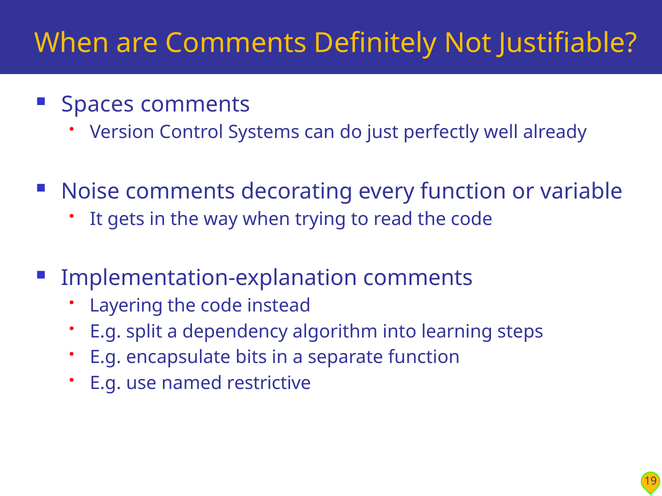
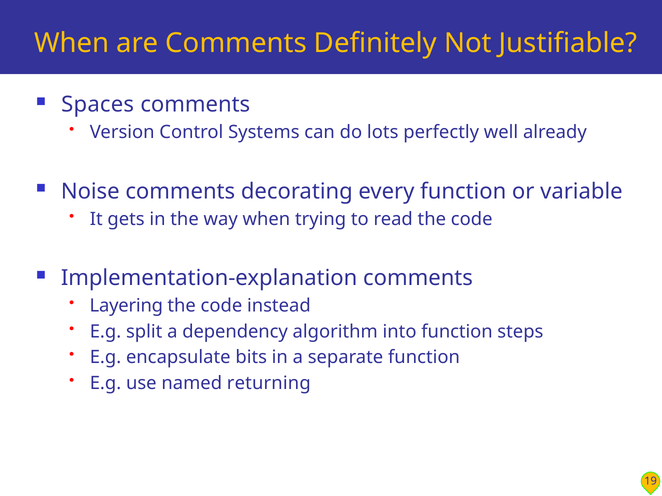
just: just -> lots (383, 132)
into learning: learning -> function (457, 332)
restrictive: restrictive -> returning (269, 383)
